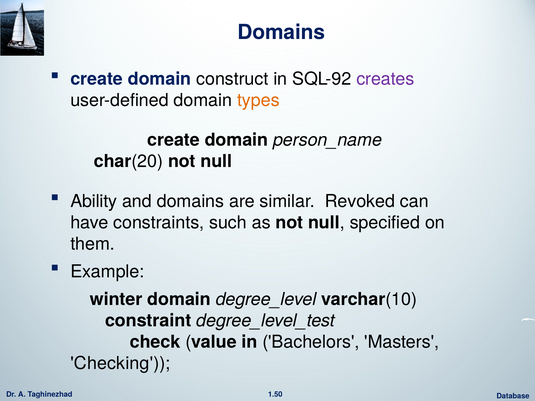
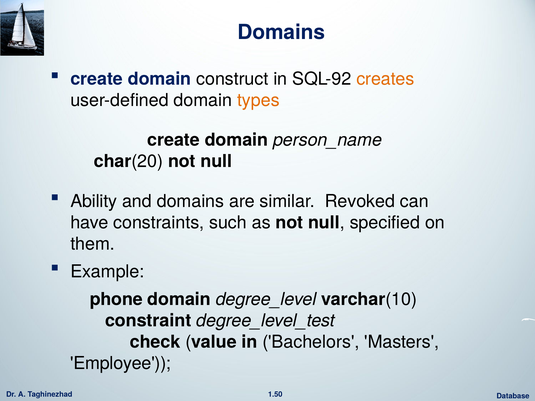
creates colour: purple -> orange (385, 79)
winter: winter -> phone (116, 299)
Checking: Checking -> Employee (121, 364)
